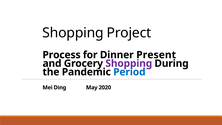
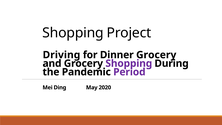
Process: Process -> Driving (61, 55)
Dinner Present: Present -> Grocery (156, 55)
Period colour: blue -> purple (129, 72)
